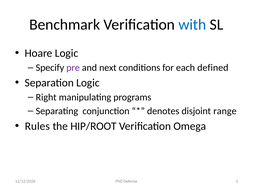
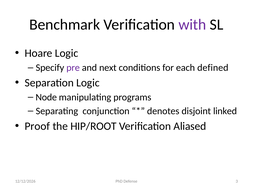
with colour: blue -> purple (192, 24)
Right: Right -> Node (46, 97)
range: range -> linked (225, 111)
Rules: Rules -> Proof (37, 126)
Omega: Omega -> Aliased (190, 126)
